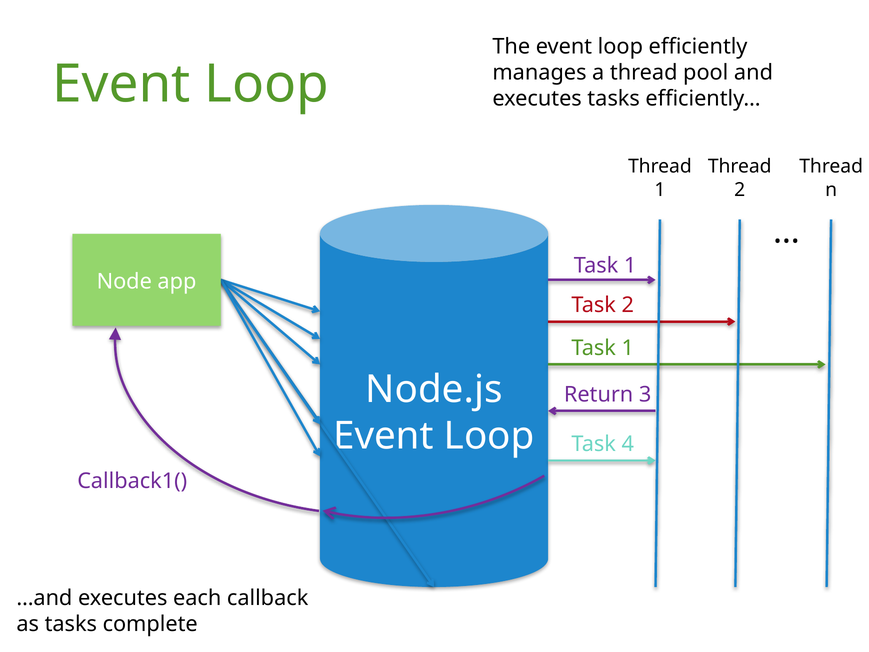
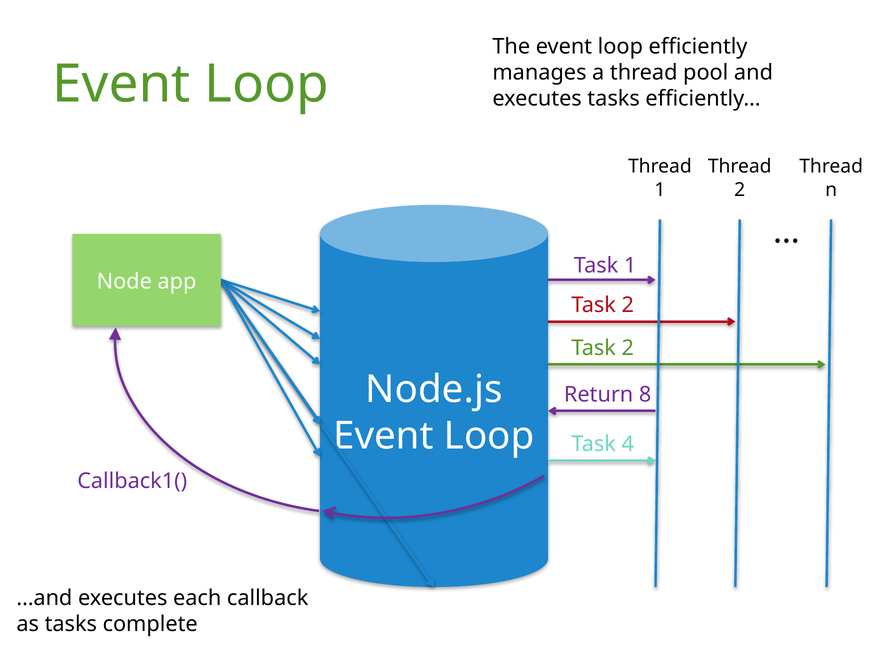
1: 1 -> 2 (628, 348)
3: 3 -> 8 (645, 394)
